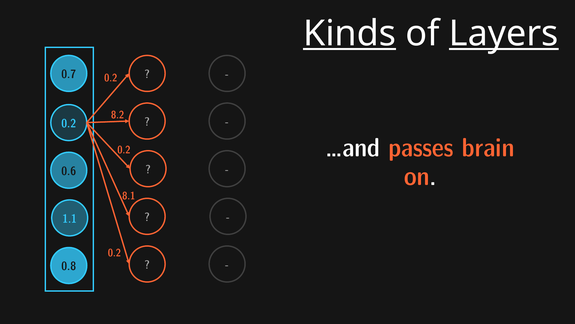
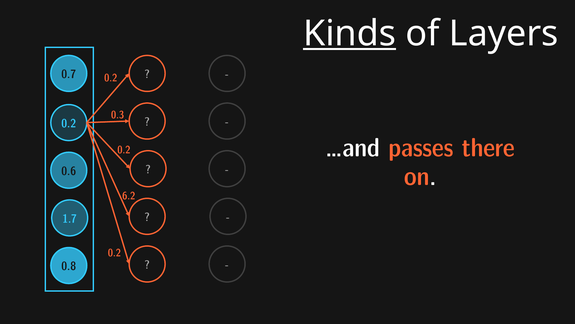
Layers underline: present -> none (504, 34)
8.2: 8.2 -> 0.3 (118, 115)
brain: brain -> there (488, 148)
8.1: 8.1 -> 6.2 (129, 196)
1.1: 1.1 -> 1.7 (70, 218)
